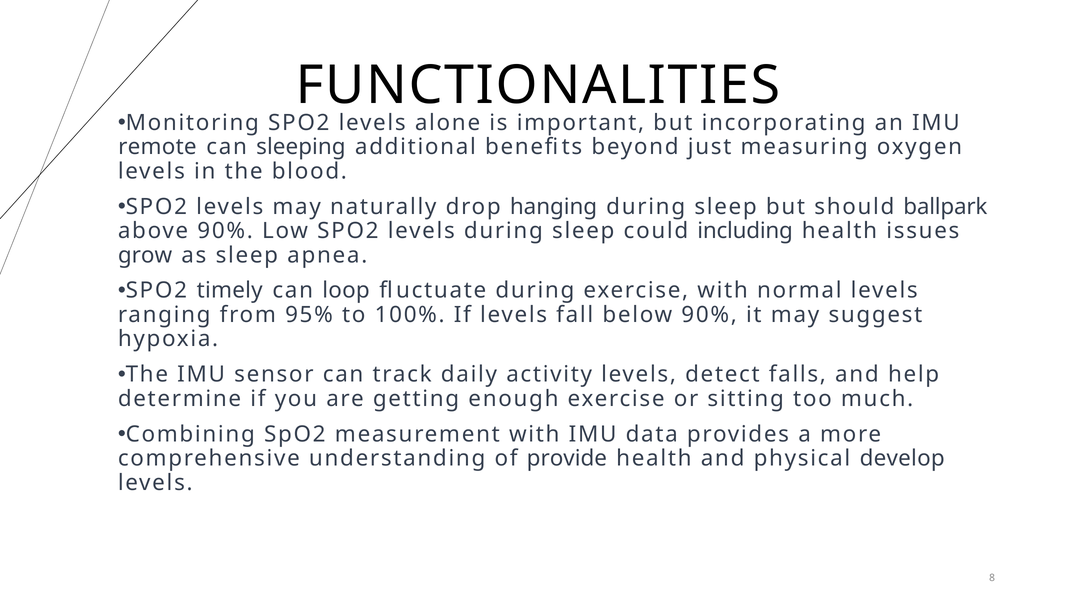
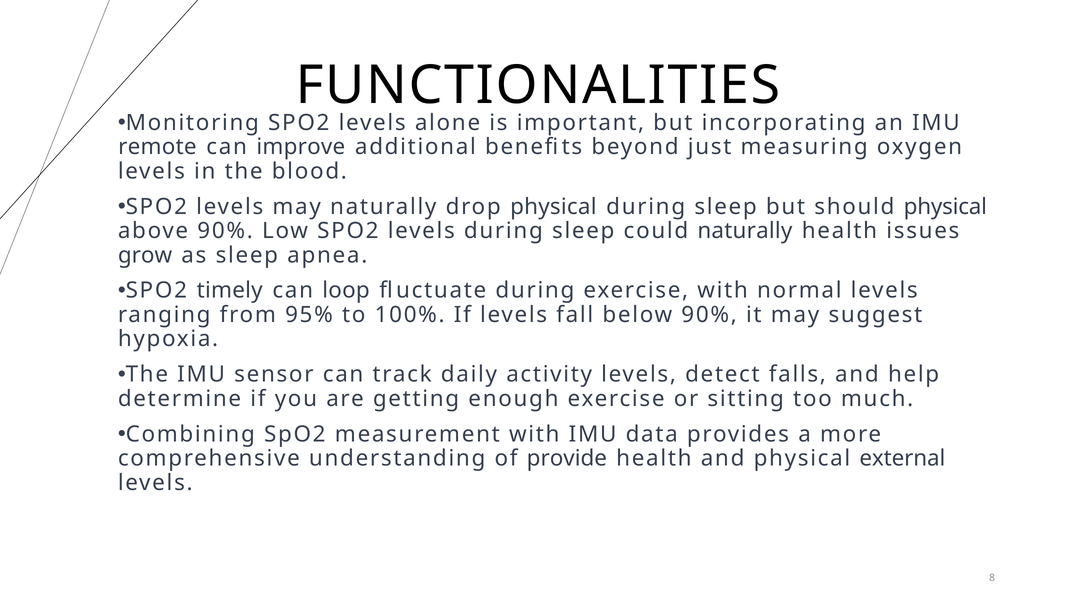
sleeping: sleeping -> improve (301, 147)
drop hanging: hanging -> physical (553, 207)
should ballpark: ballpark -> physical (945, 207)
could including: including -> naturally (745, 231)
develop: develop -> external (902, 458)
